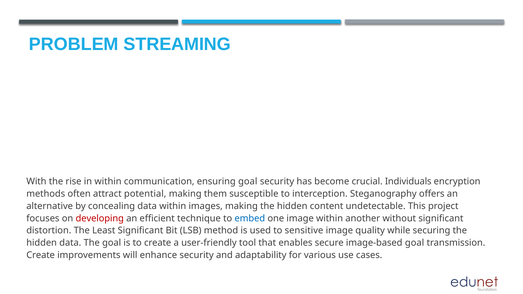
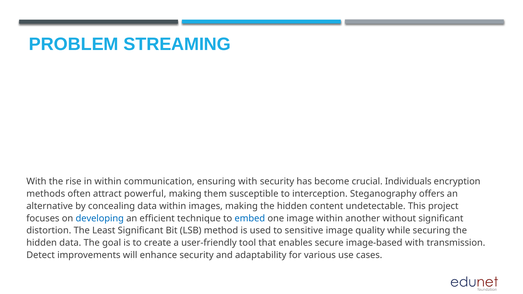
ensuring goal: goal -> with (248, 182)
potential: potential -> powerful (145, 194)
developing colour: red -> blue (100, 218)
image-based goal: goal -> with (415, 243)
Create: Create -> Detect (41, 255)
